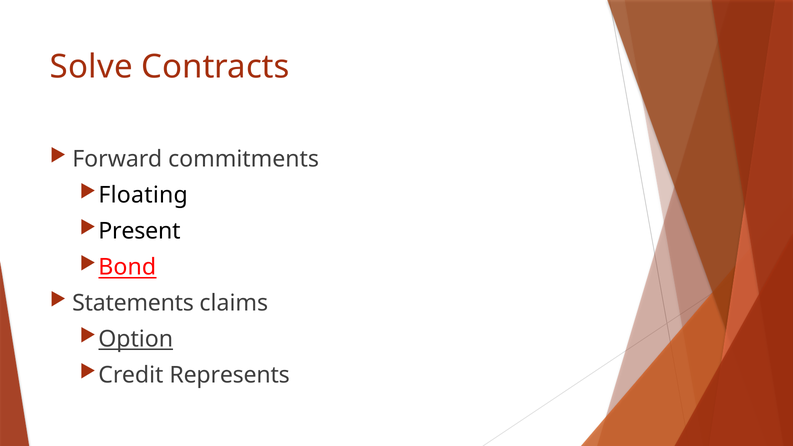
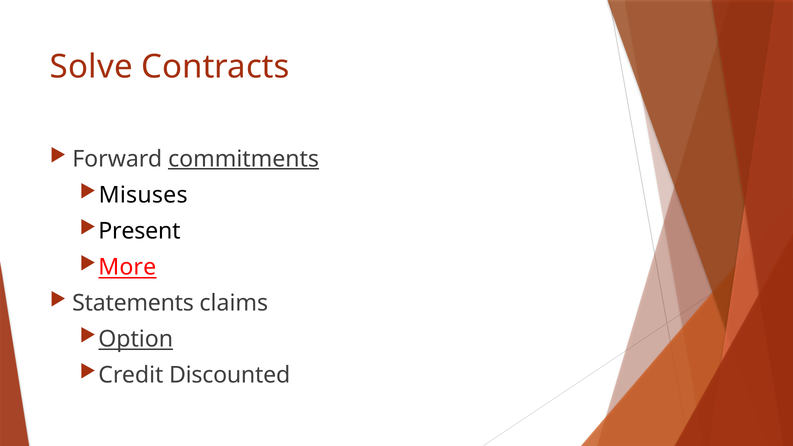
commitments underline: none -> present (244, 159)
Floating: Floating -> Misuses (143, 195)
Bond: Bond -> More (127, 267)
Represents: Represents -> Discounted (230, 375)
